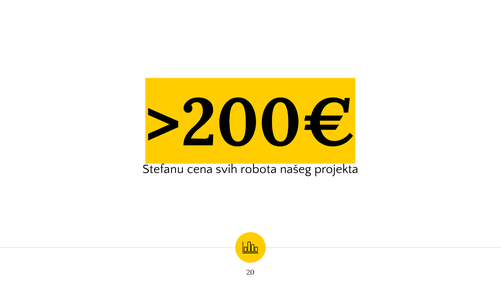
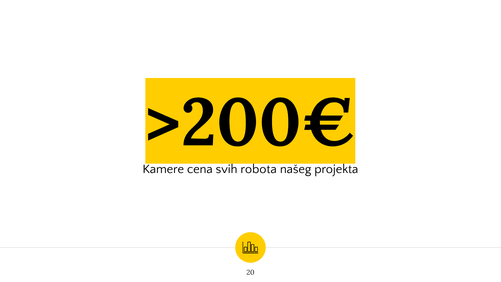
Stefanu: Stefanu -> Kamere (163, 169)
